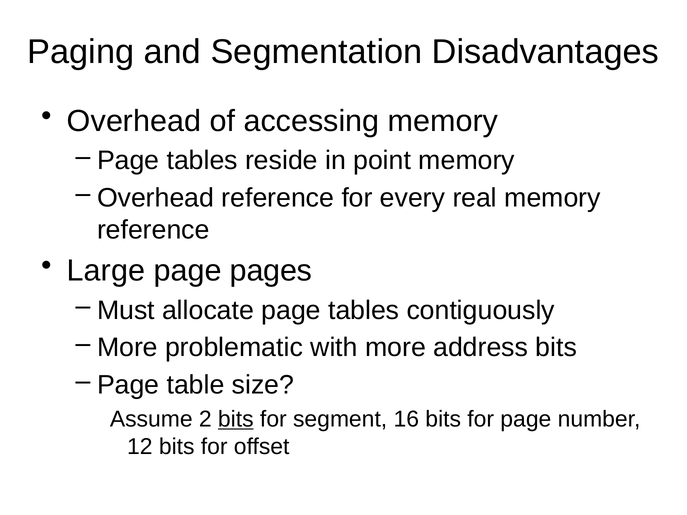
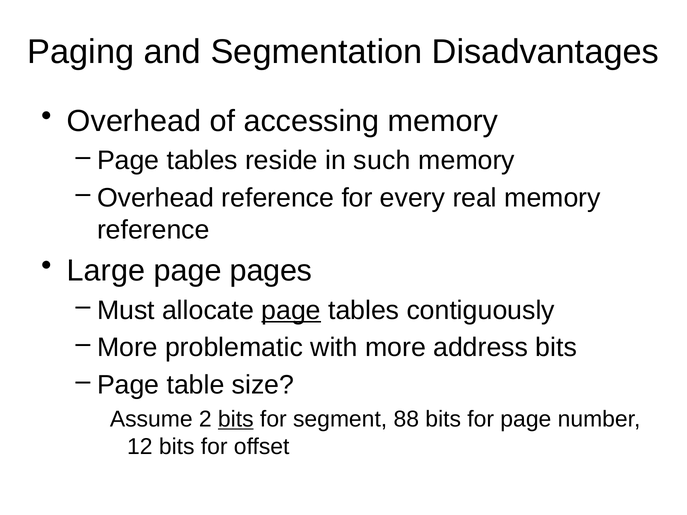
point: point -> such (382, 161)
page underline: none -> present (291, 310)
16: 16 -> 88 (406, 419)
